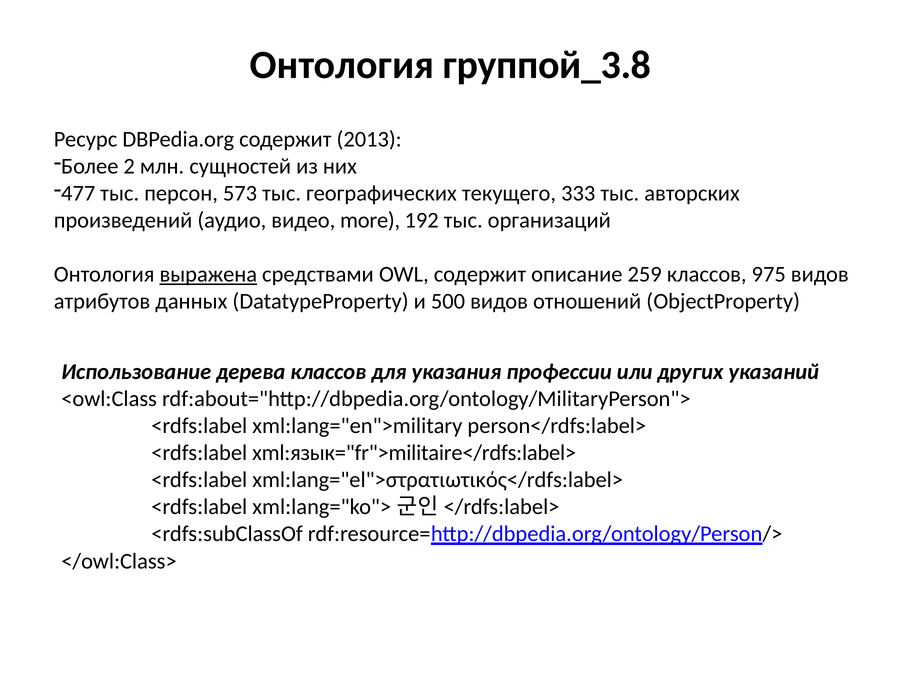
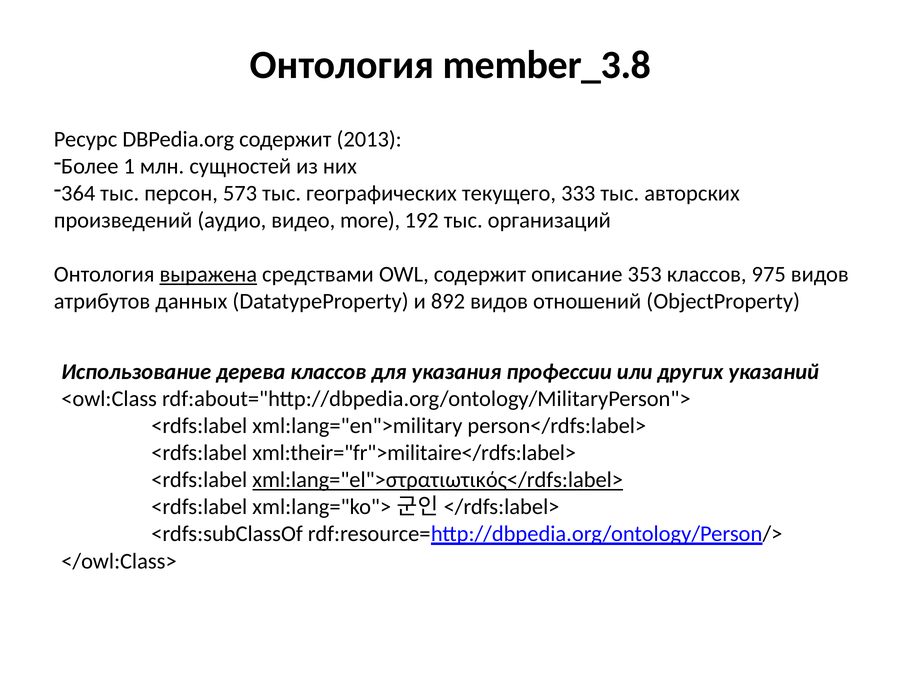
группой_3.8: группой_3.8 -> member_3.8 (547, 65)
2: 2 -> 1 (129, 166)
477: 477 -> 364 (78, 193)
259: 259 -> 353 (645, 274)
500: 500 -> 892 (448, 301)
xml:язык="fr">militaire</rdfs:label>: xml:язык="fr">militaire</rdfs:label> -> xml:their="fr">militaire</rdfs:label> (414, 453)
xml:lang="el">στρατιωτικός</rdfs:label> underline: none -> present (438, 480)
